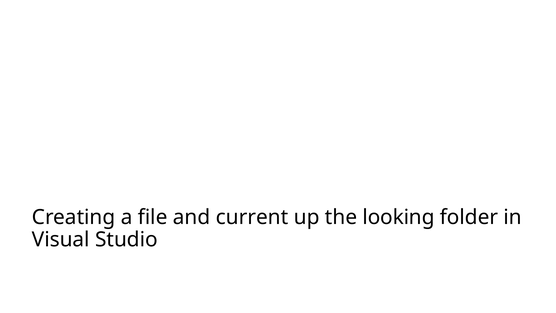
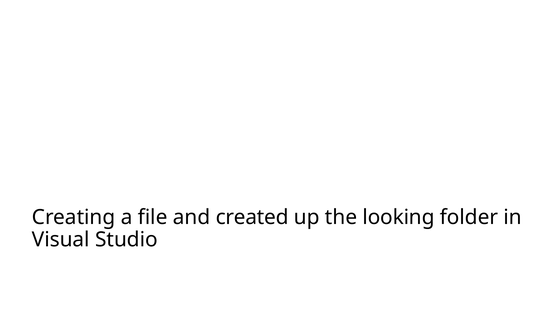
current: current -> created (252, 217)
